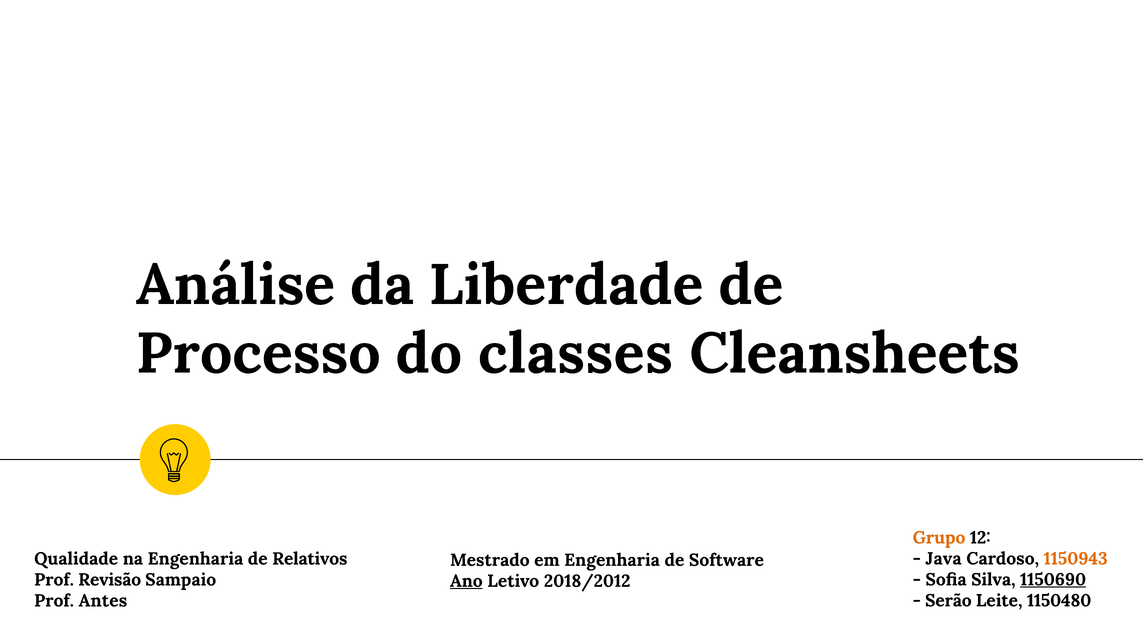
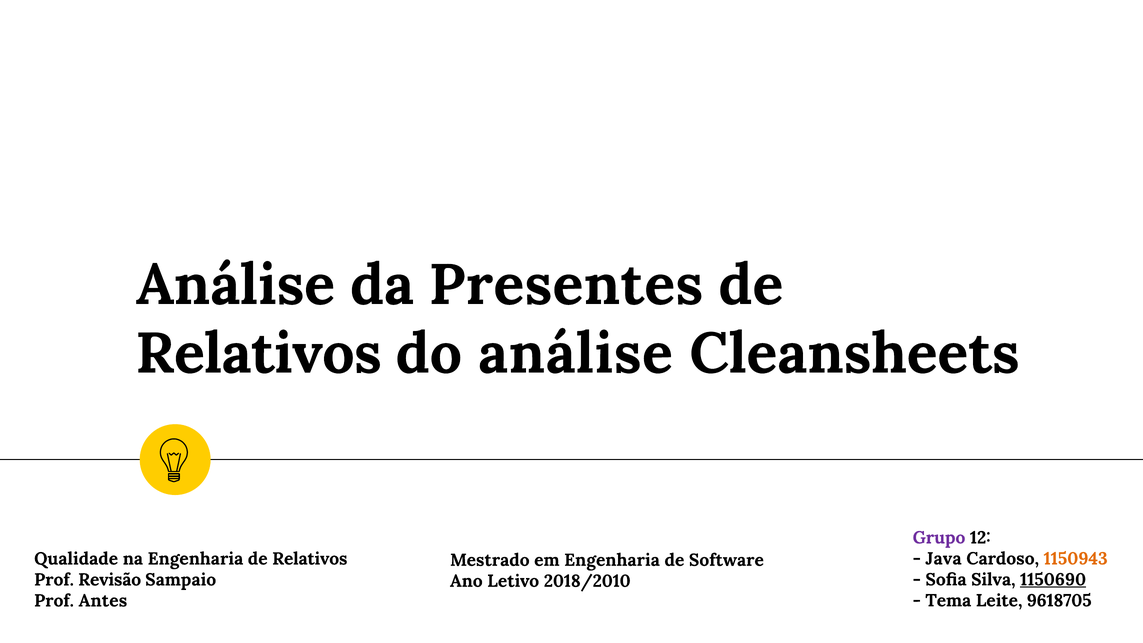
Liberdade: Liberdade -> Presentes (566, 285)
Processo: Processo -> Relativos (259, 354)
do classes: classes -> análise (575, 354)
Grupo colour: orange -> purple (939, 538)
Ano underline: present -> none (466, 581)
2018/2012: 2018/2012 -> 2018/2010 (587, 581)
Serão: Serão -> Tema (948, 601)
1150480: 1150480 -> 9618705 (1059, 601)
